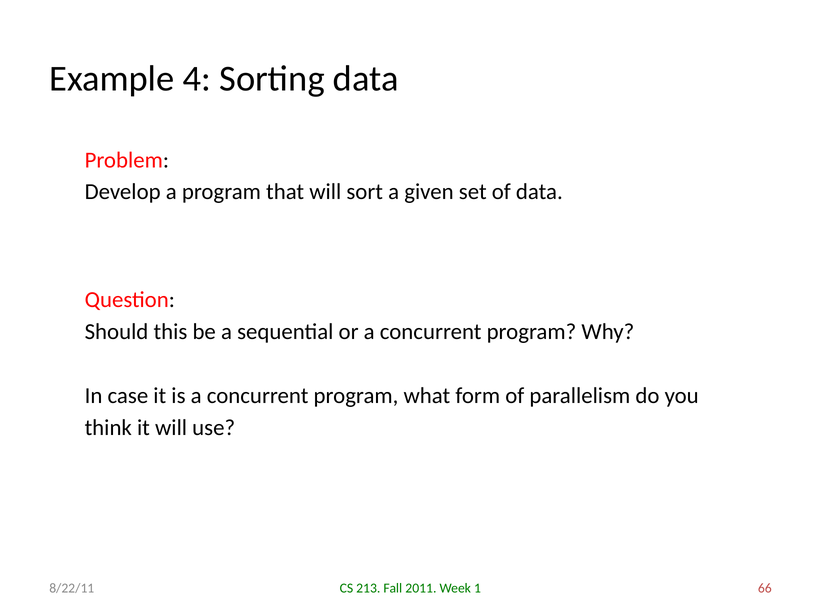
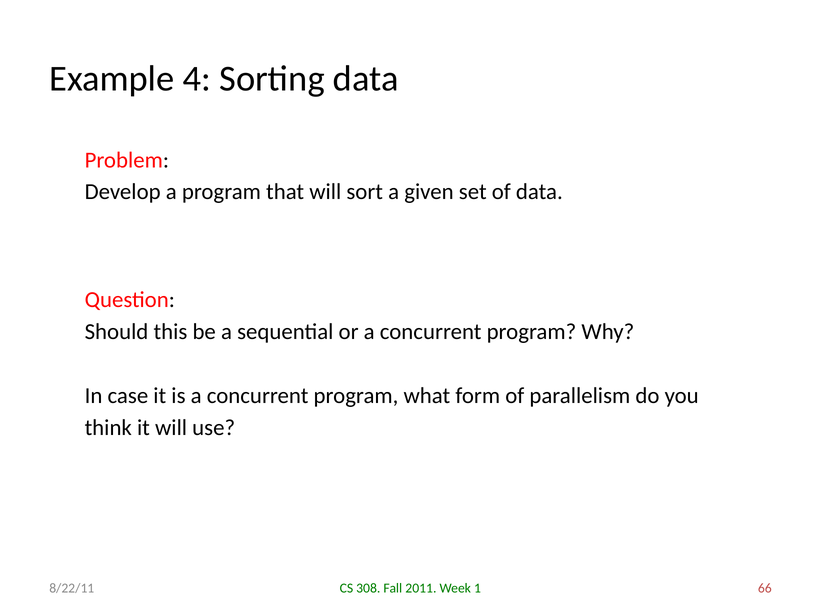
213: 213 -> 308 (368, 588)
